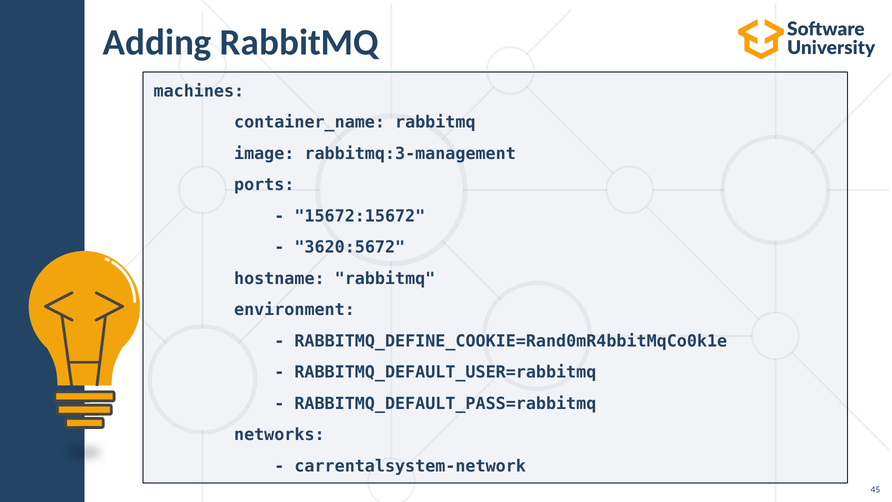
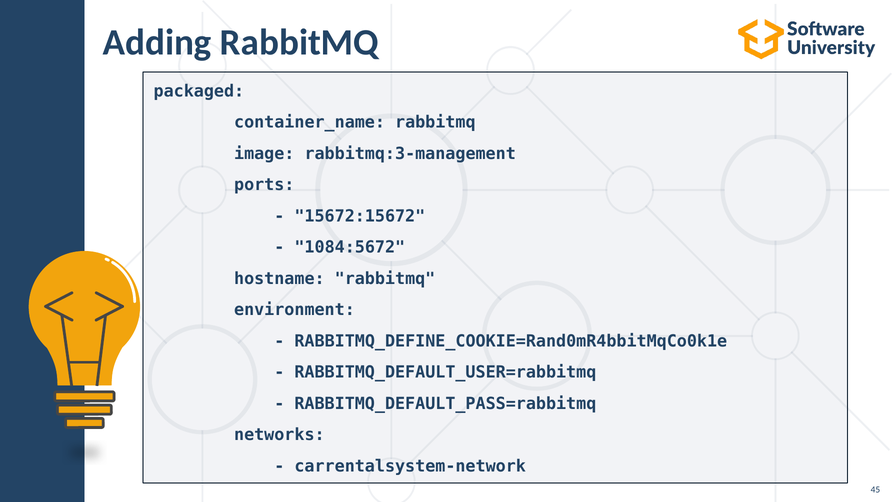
machines: machines -> packaged (199, 91)
3620:5672: 3620:5672 -> 1084:5672 (350, 247)
